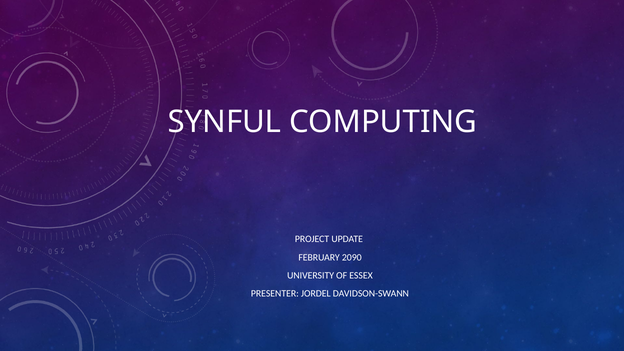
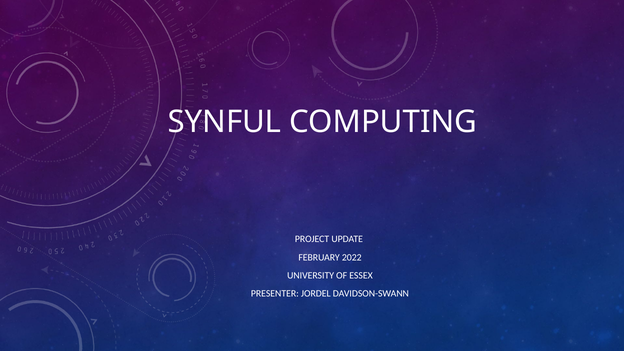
2090: 2090 -> 2022 (352, 257)
